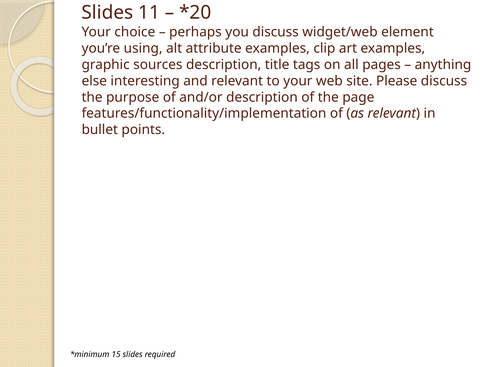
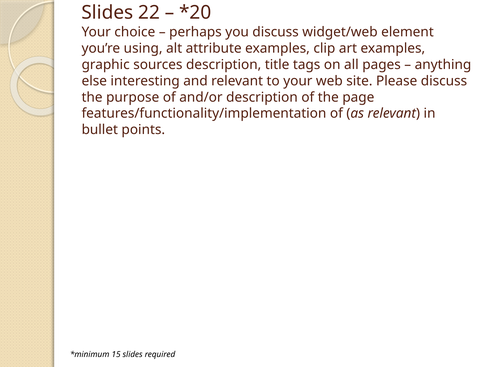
11: 11 -> 22 (149, 13)
